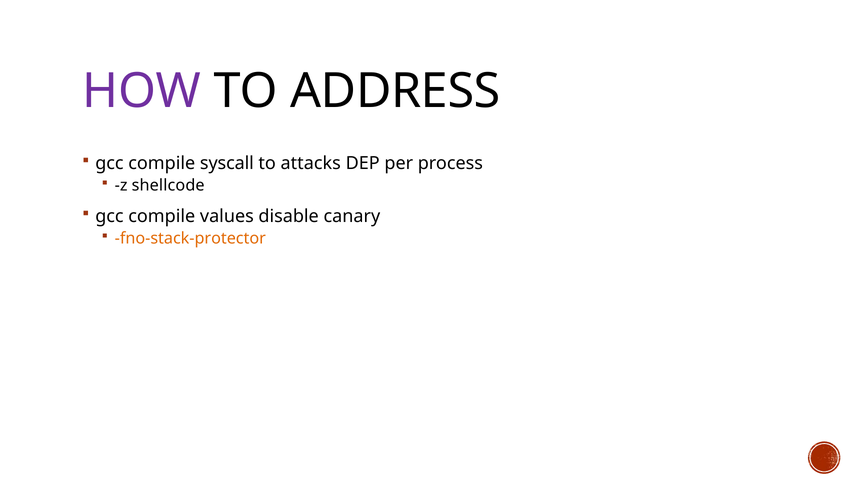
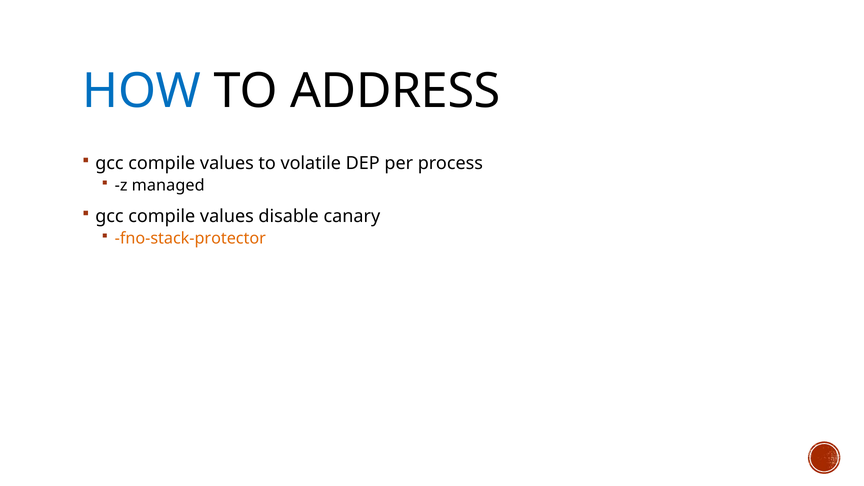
HOW colour: purple -> blue (142, 91)
syscall: syscall -> values (227, 163)
attacks: attacks -> volatile (311, 163)
shellcode: shellcode -> managed (168, 185)
